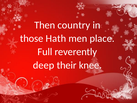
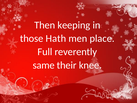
country: country -> keeping (74, 25)
deep: deep -> same (44, 65)
